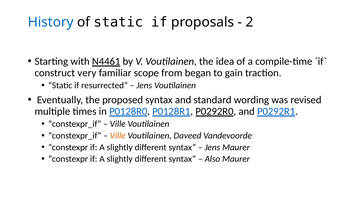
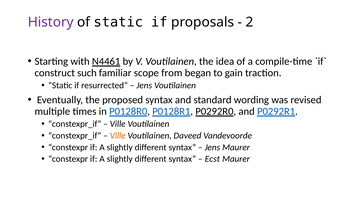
History colour: blue -> purple (51, 22)
very: very -> such (87, 73)
Also: Also -> Ecst (212, 160)
